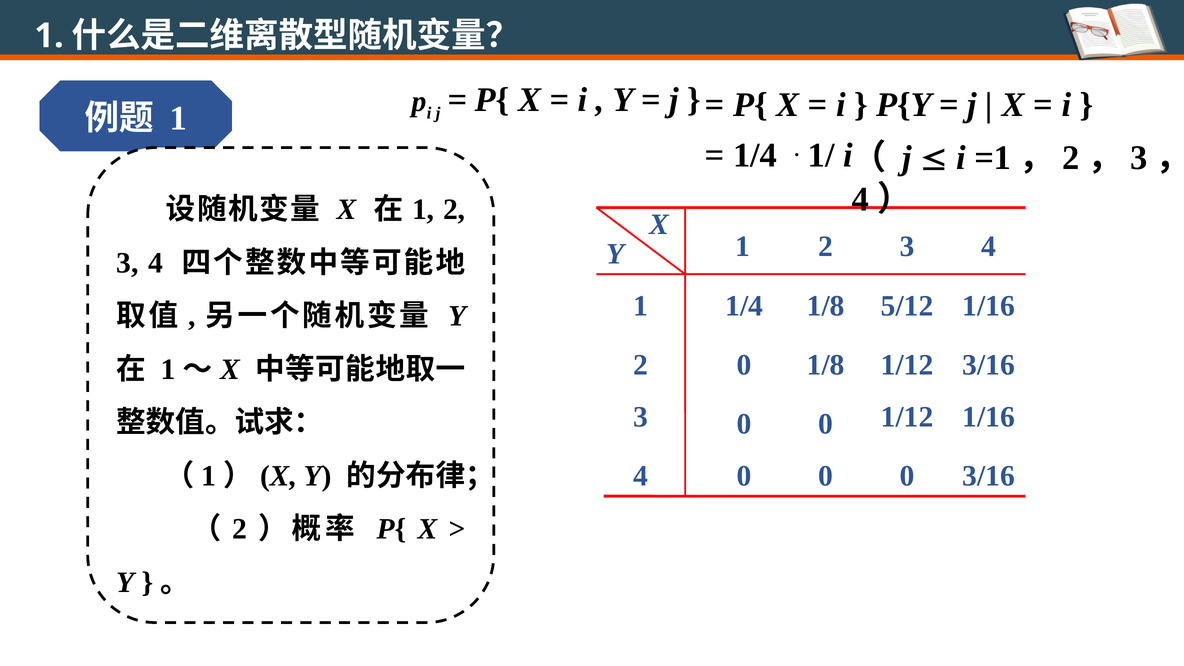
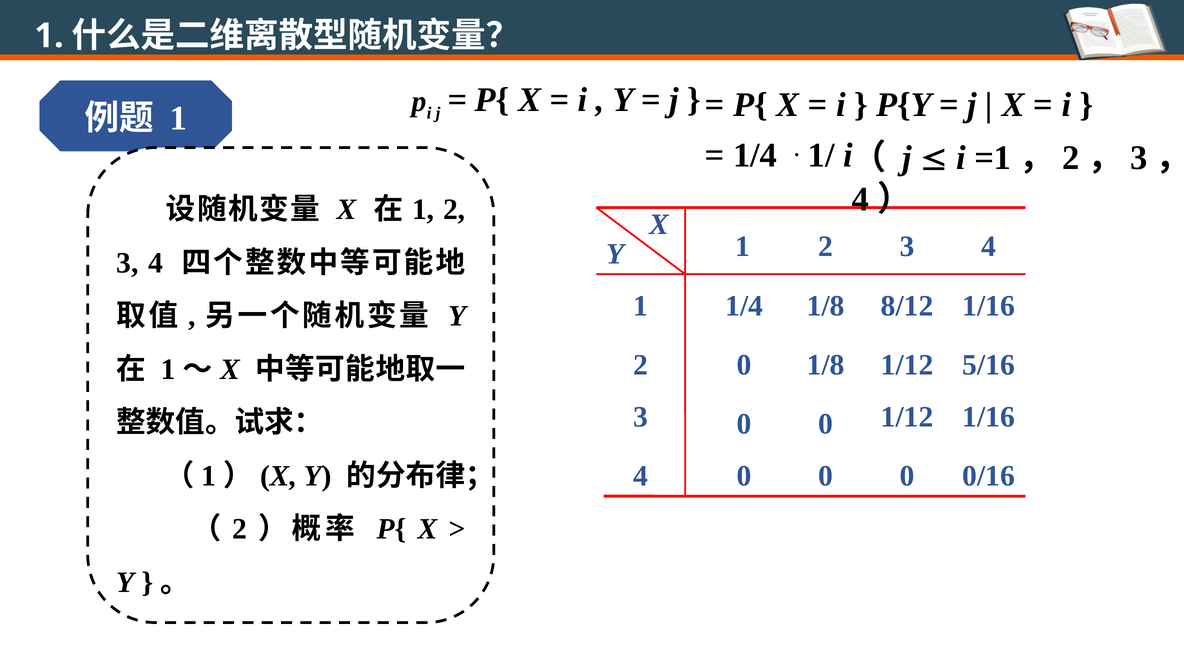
5/12: 5/12 -> 8/12 (907, 306)
1/12 3/16: 3/16 -> 5/16 (989, 365)
3/16: 3/16 -> 0/16 (989, 476)
